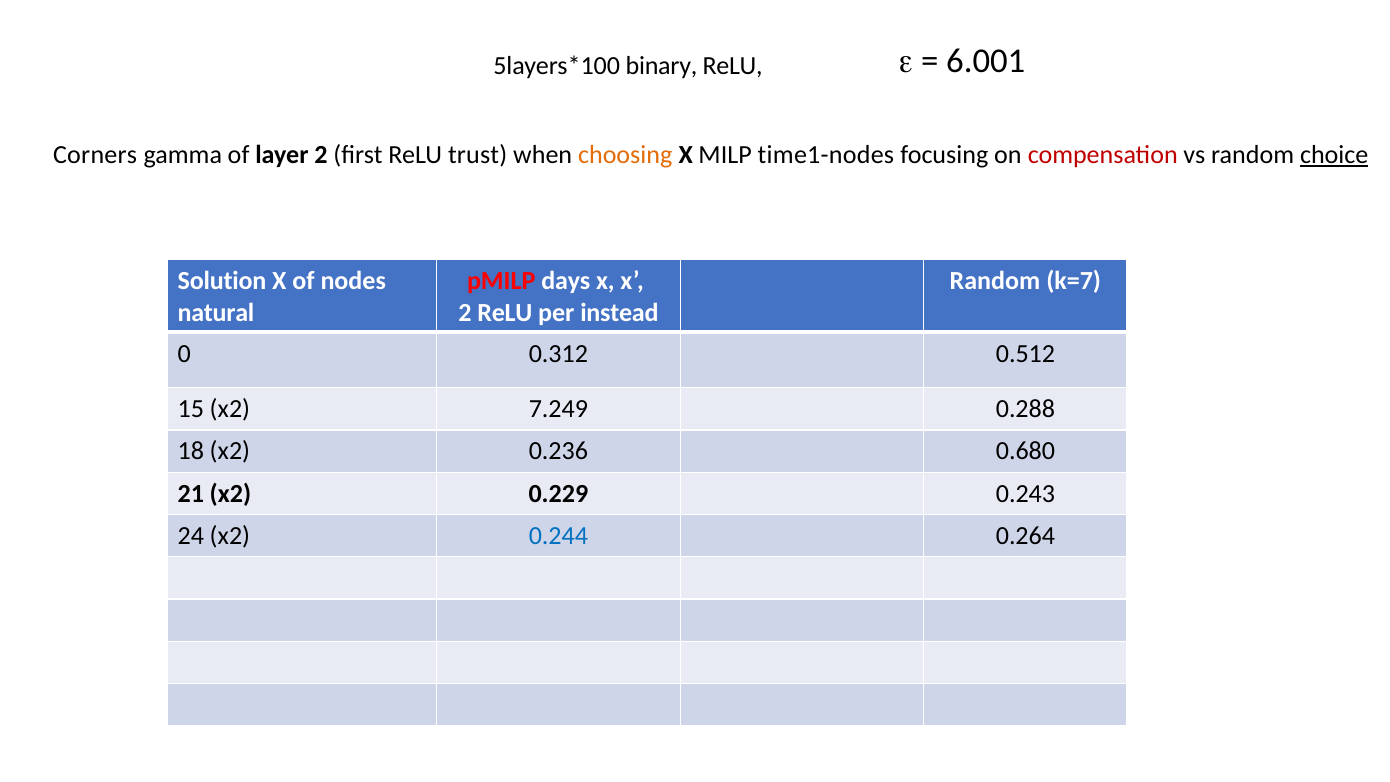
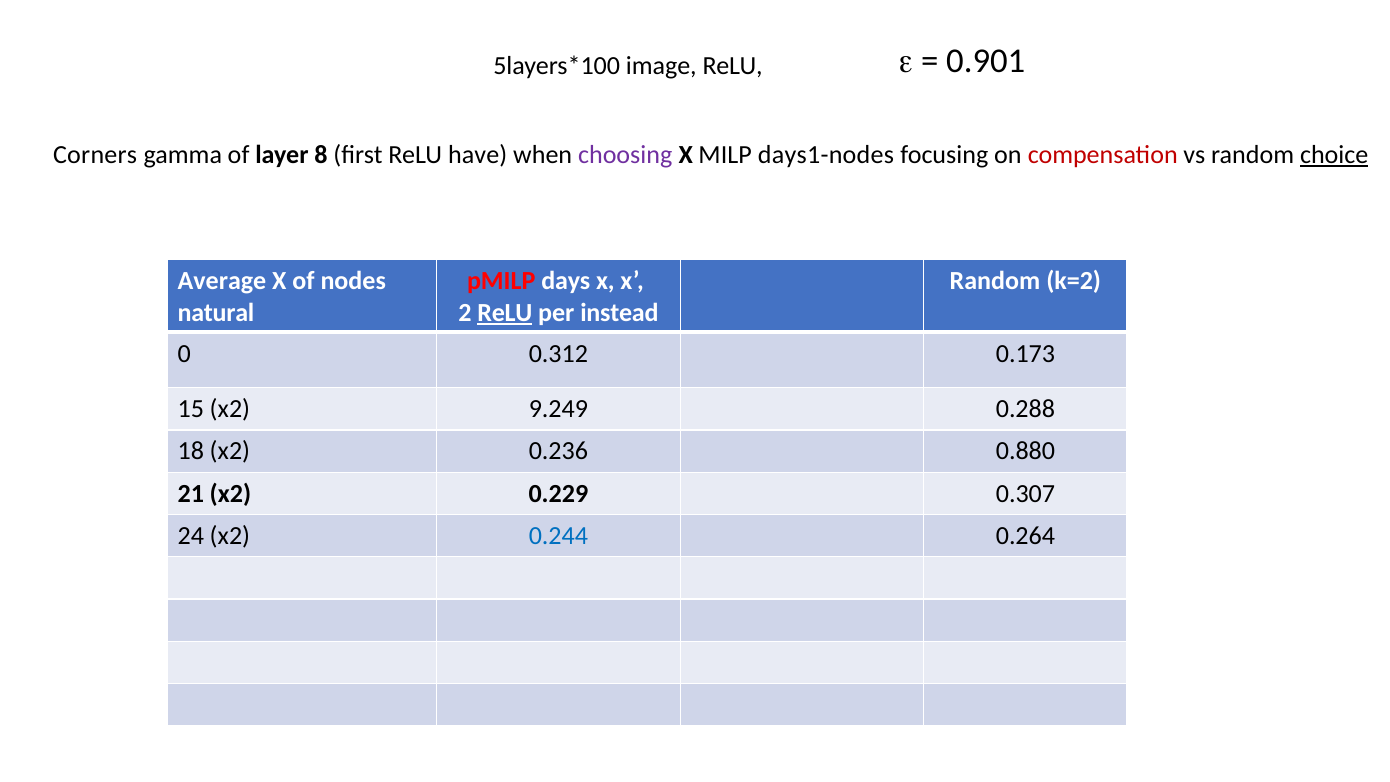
6.001: 6.001 -> 0.901 (986, 61)
binary: binary -> image (661, 66)
layer 2: 2 -> 8 (321, 155)
trust: trust -> have (478, 155)
choosing colour: orange -> purple (625, 155)
time1-nodes: time1-nodes -> days1-nodes (826, 155)
Solution: Solution -> Average (222, 281)
k=7: k=7 -> k=2 (1074, 281)
ReLU underline: none -> present (505, 313)
0.512: 0.512 -> 0.173 (1025, 354)
7.249: 7.249 -> 9.249 (558, 409)
0.680: 0.680 -> 0.880 (1025, 451)
0.243: 0.243 -> 0.307 (1025, 494)
